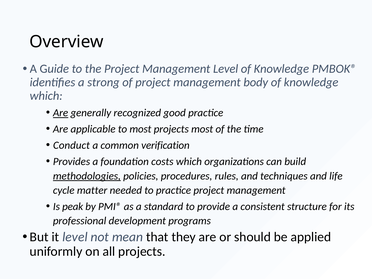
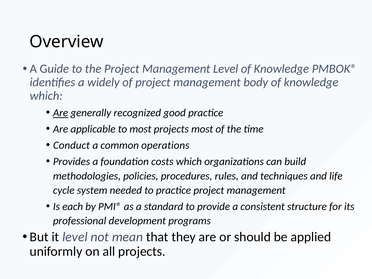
strong: strong -> widely (103, 82)
verification: verification -> operations (165, 145)
methodologies underline: present -> none (87, 176)
matter: matter -> system (92, 190)
peak: peak -> each (73, 206)
